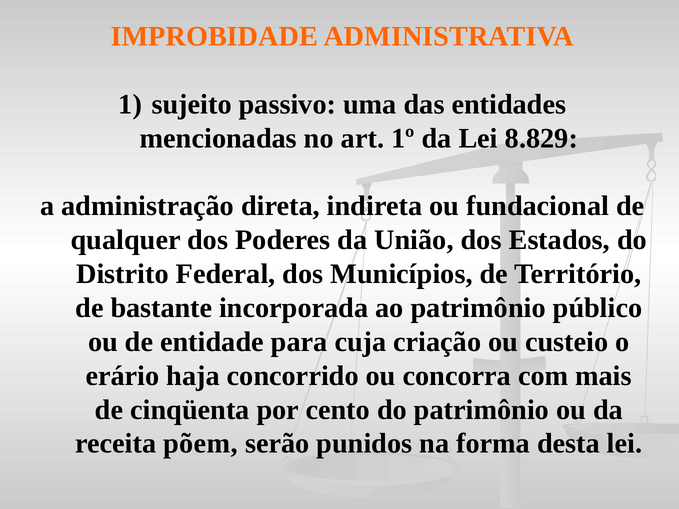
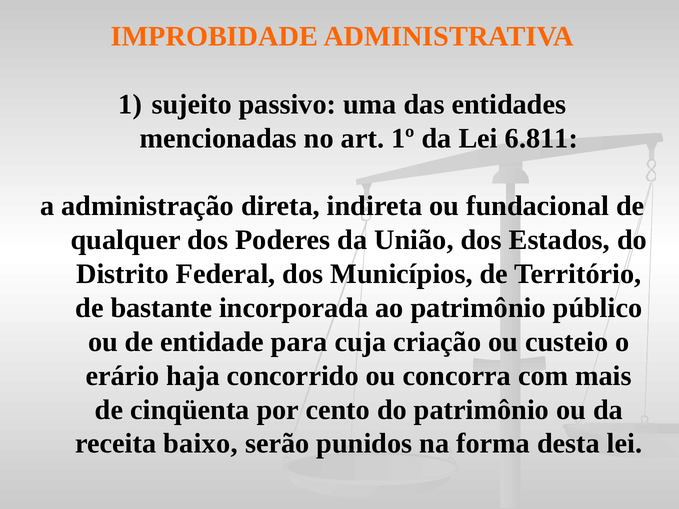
8.829: 8.829 -> 6.811 (541, 138)
põem: põem -> baixo (201, 444)
